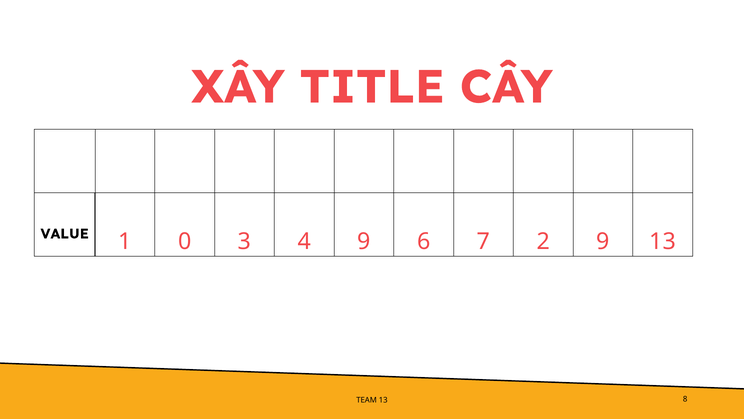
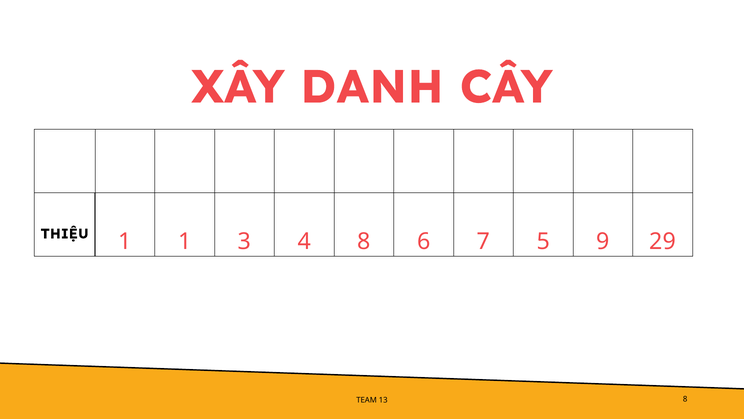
TITLE: TITLE -> DANH (372, 87)
VALUE: VALUE -> THIỆU (65, 234)
1 0: 0 -> 1 (185, 241)
4 9: 9 -> 8 (364, 241)
2: 2 -> 5 (543, 241)
9 13: 13 -> 29 (663, 241)
